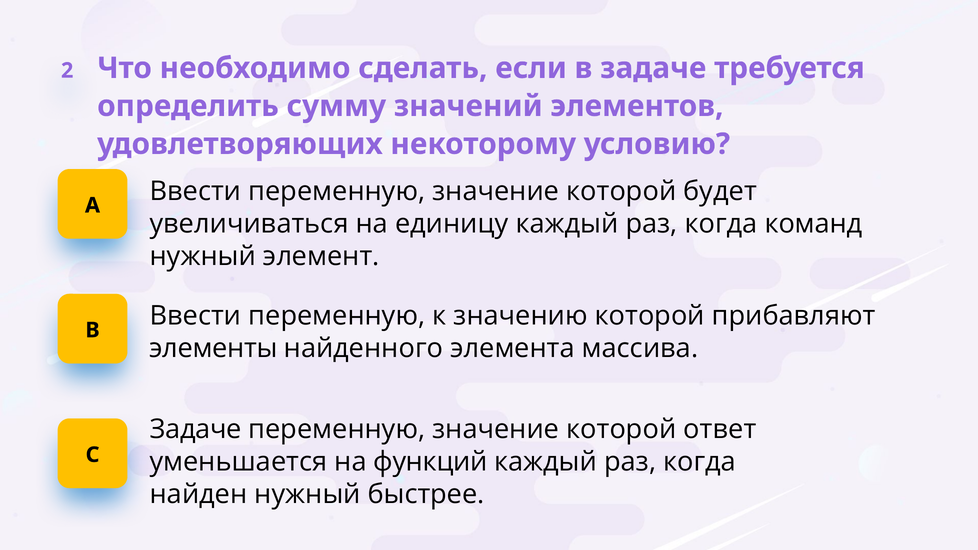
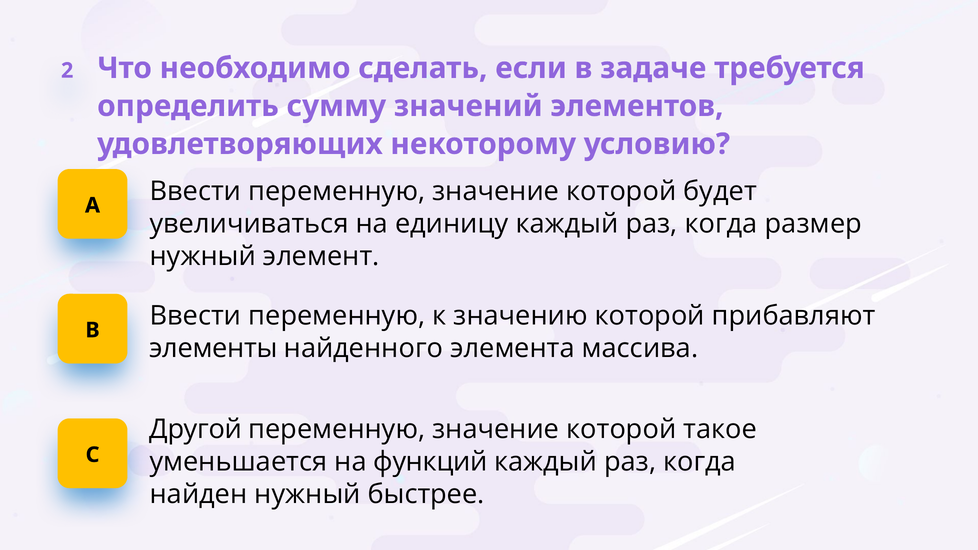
команд: команд -> размер (813, 224)
Задаче: Задаче -> Другой (196, 429)
ответ: ответ -> такое (720, 429)
